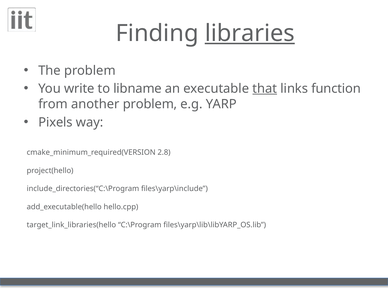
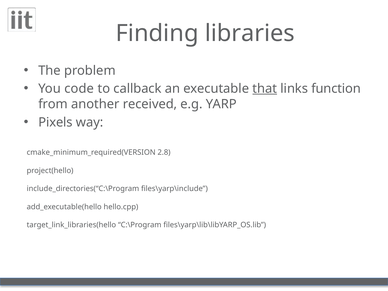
libraries underline: present -> none (250, 33)
write: write -> code (79, 89)
libname: libname -> callback (137, 89)
another problem: problem -> received (150, 104)
